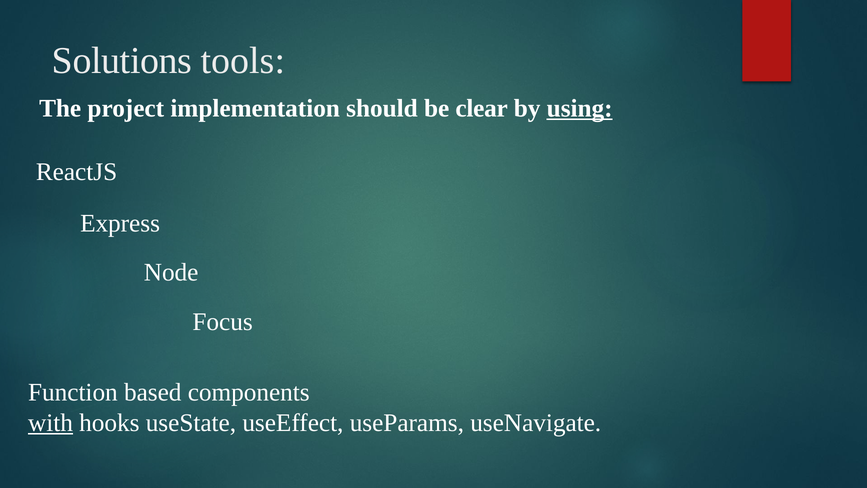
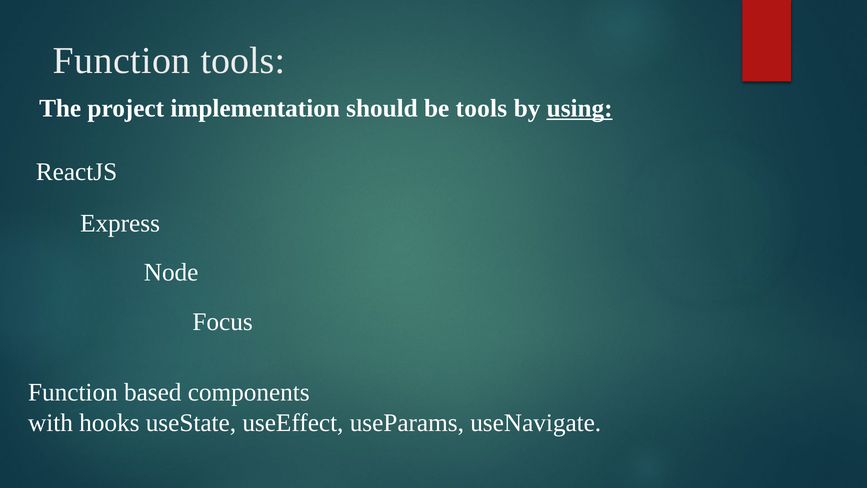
Solutions: Solutions -> Function (122, 61)
be clear: clear -> tools (481, 108)
with underline: present -> none (51, 422)
